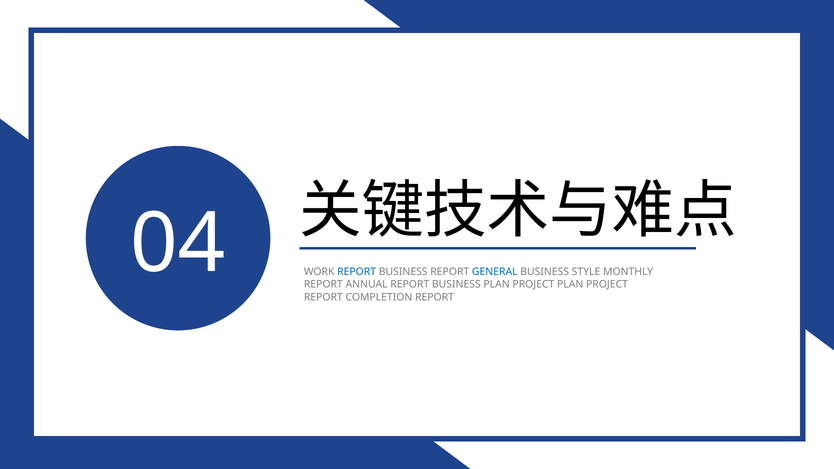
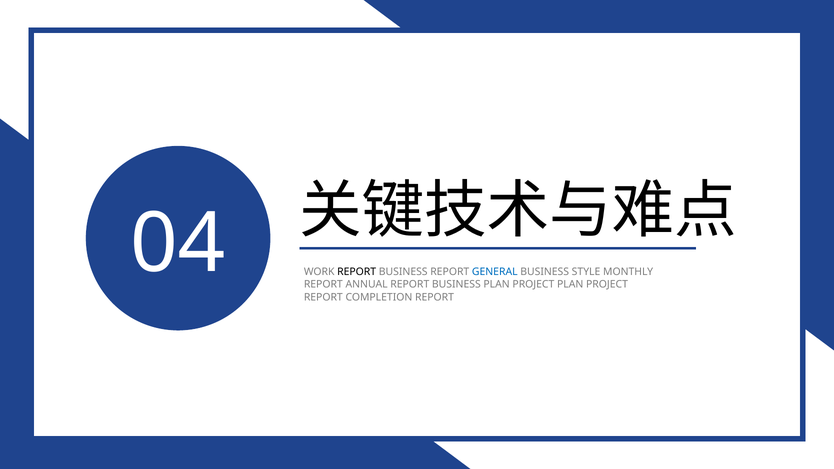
REPORT colour: blue -> black (357, 272)
